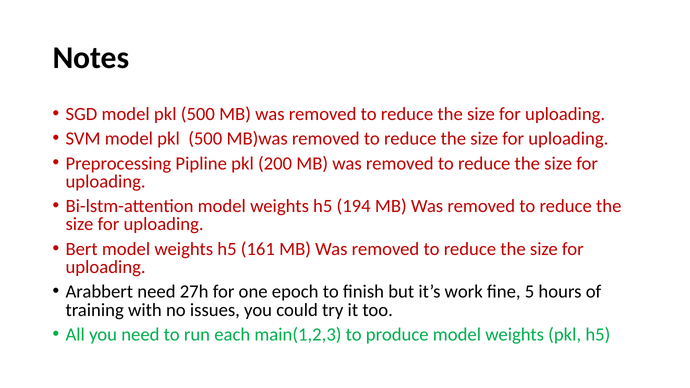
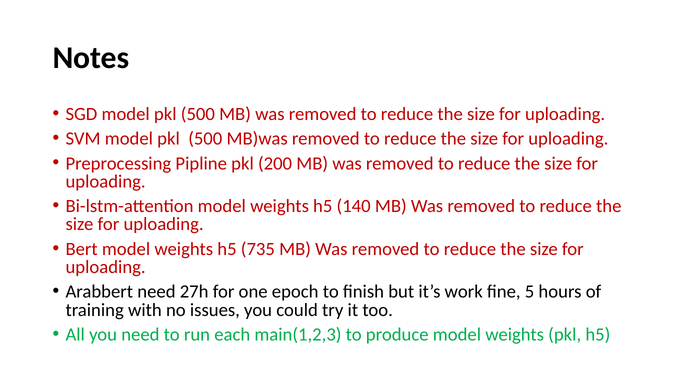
194: 194 -> 140 (354, 206)
161: 161 -> 735 (258, 249)
